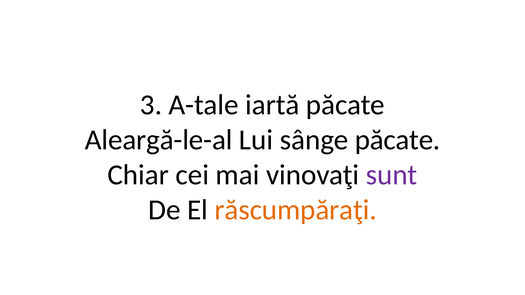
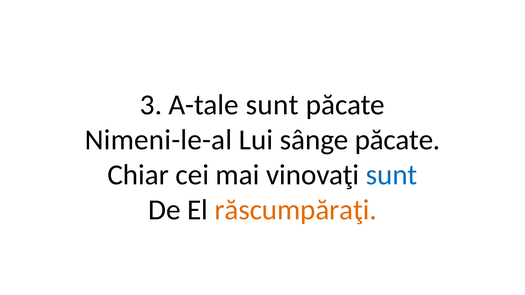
A-tale iartă: iartă -> sunt (272, 105)
Aleargă-le-al: Aleargă-le-al -> Nimeni-le-al (158, 140)
sunt colour: purple -> blue (392, 175)
